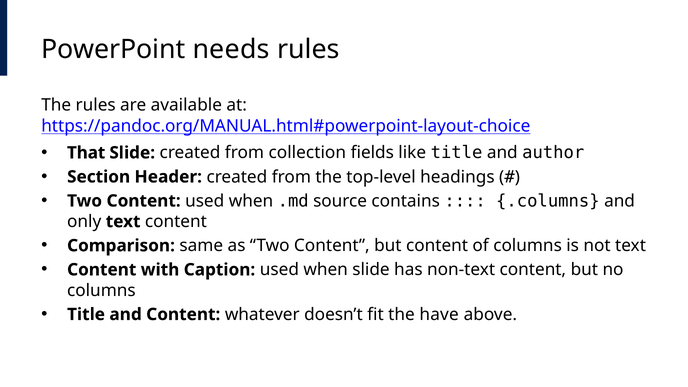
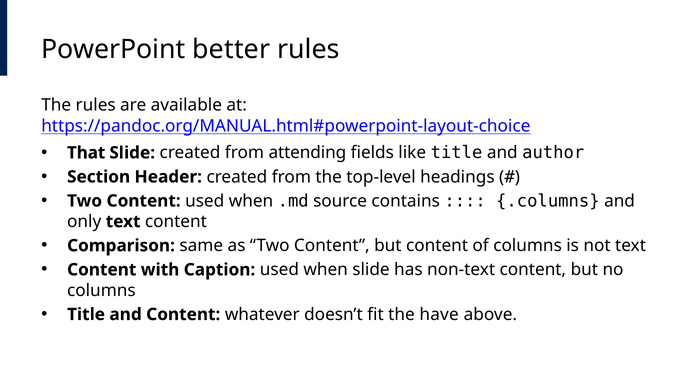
needs: needs -> better (231, 50)
collection: collection -> attending (307, 153)
